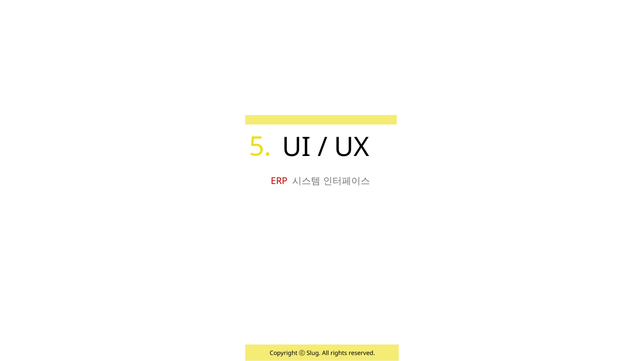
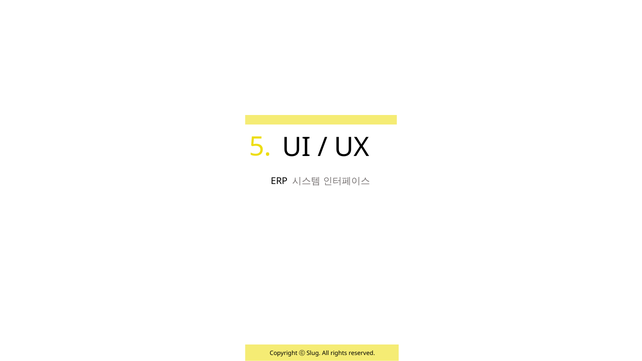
ERP colour: red -> black (279, 181)
